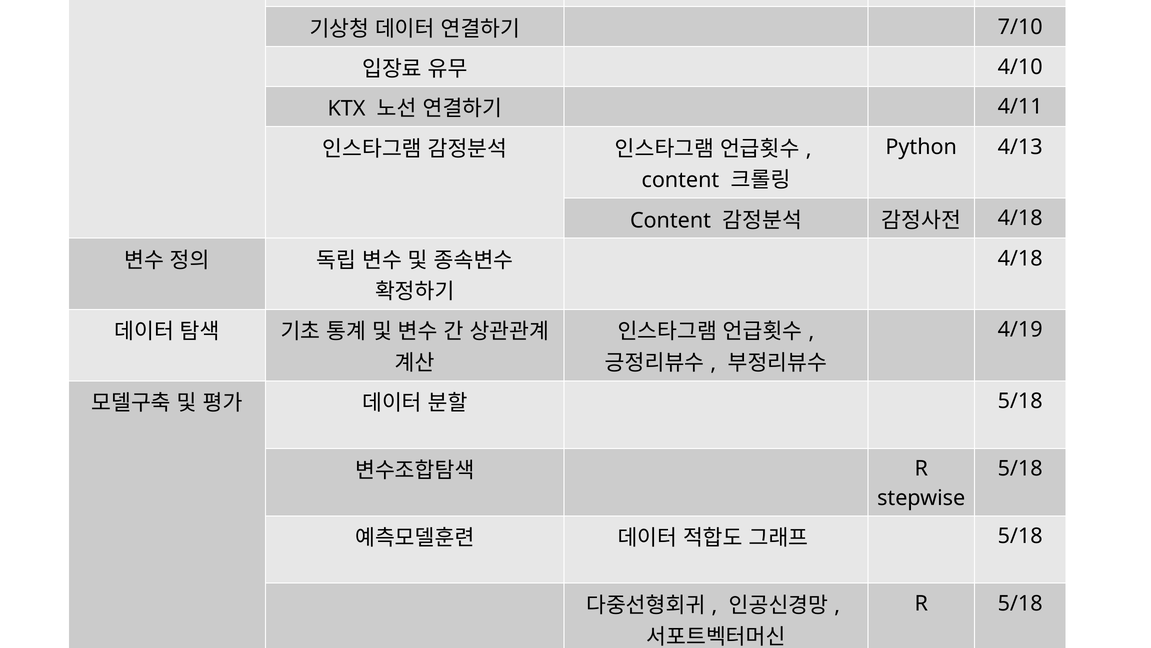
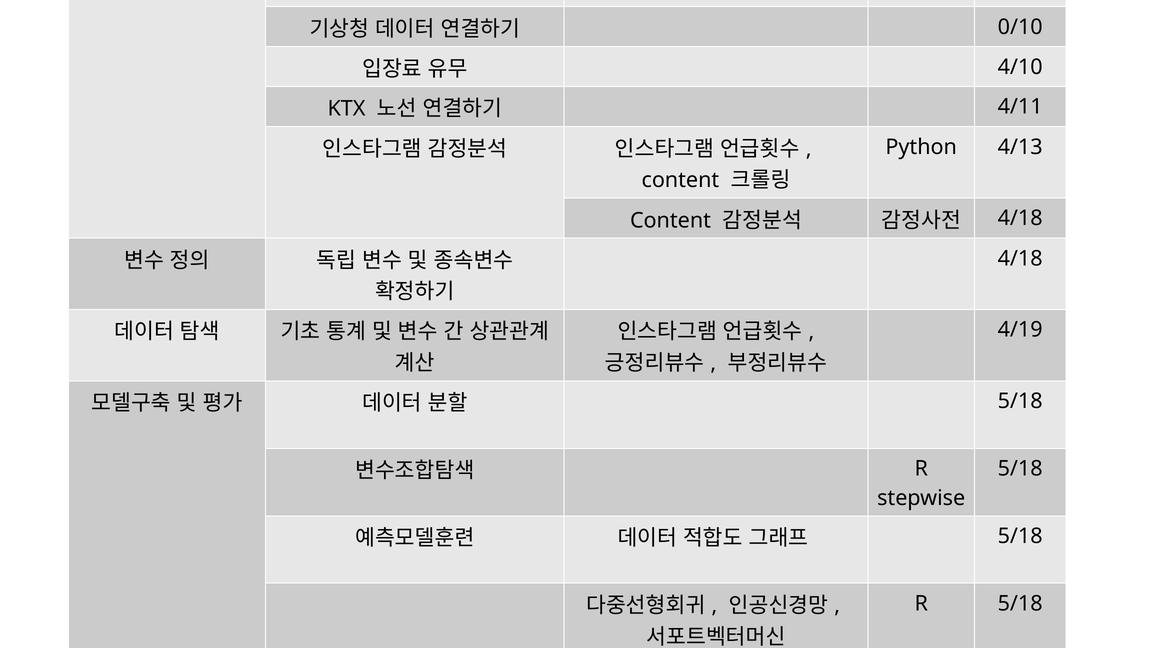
7/10: 7/10 -> 0/10 (1020, 27)
